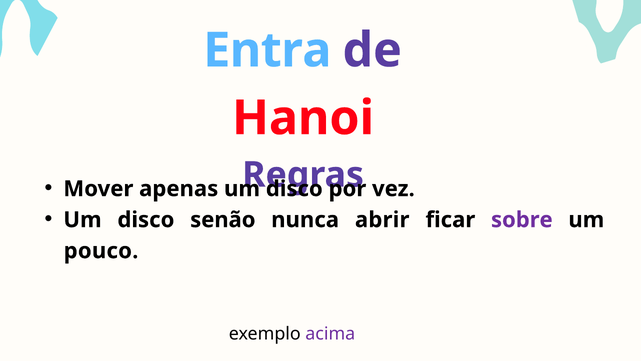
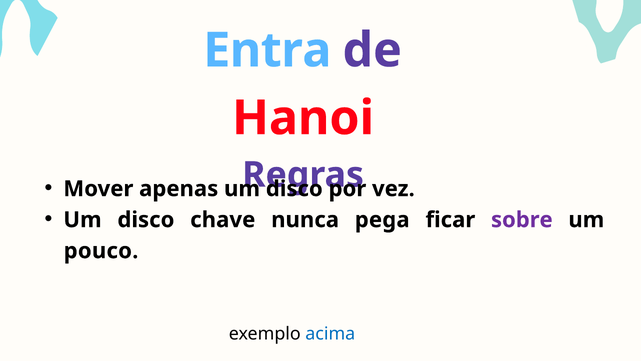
senão: senão -> chave (223, 220)
abrir: abrir -> pega (382, 220)
acima colour: purple -> blue (330, 333)
